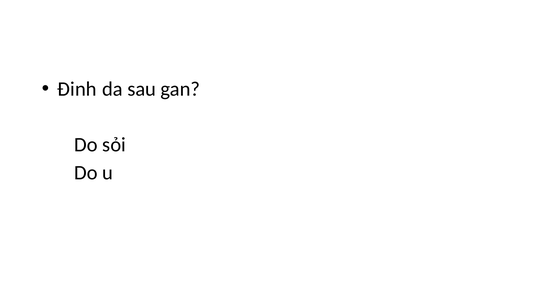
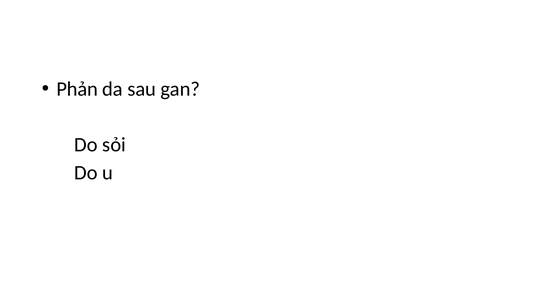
Đinh: Đinh -> Phản (77, 89)
